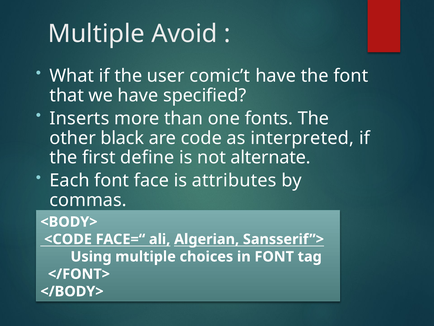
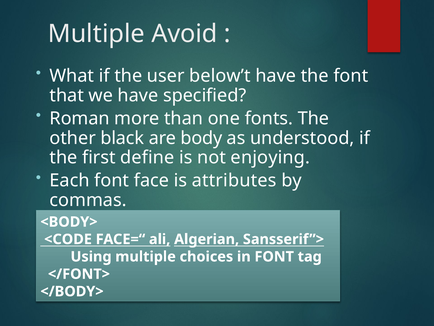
comic’t: comic’t -> below’t (220, 76)
Inserts: Inserts -> Roman (80, 118)
code: code -> body (201, 138)
interpreted: interpreted -> understood (302, 138)
alternate: alternate -> enjoying (270, 157)
